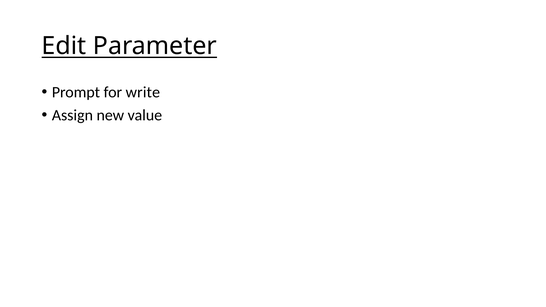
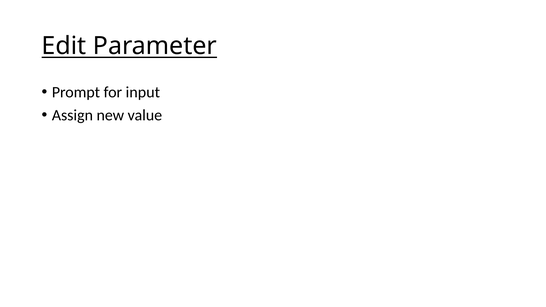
write: write -> input (143, 92)
